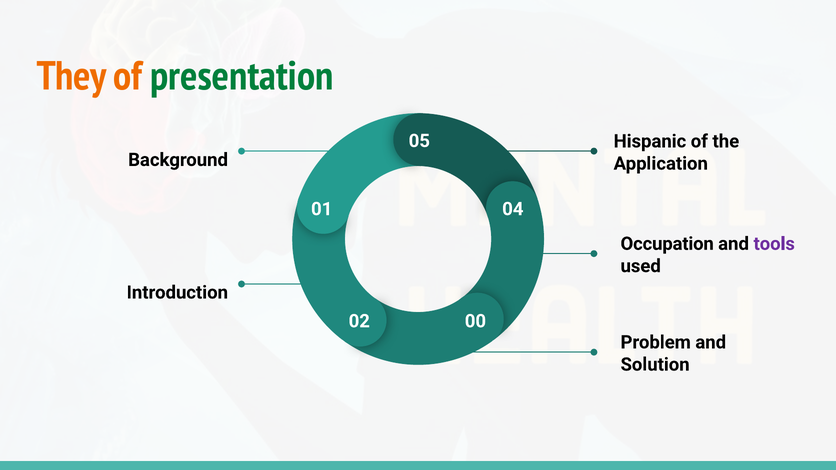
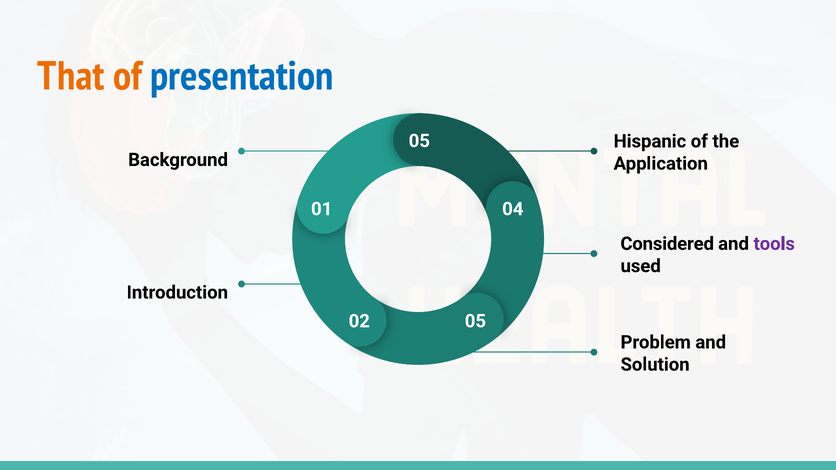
They: They -> That (71, 76)
presentation colour: green -> blue (242, 76)
Occupation: Occupation -> Considered (667, 244)
02 00: 00 -> 05 (475, 321)
